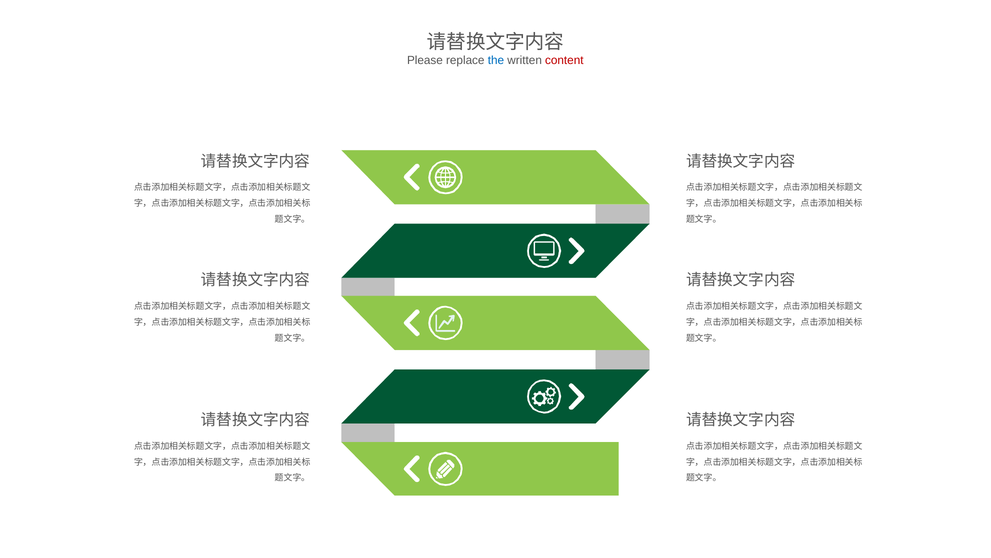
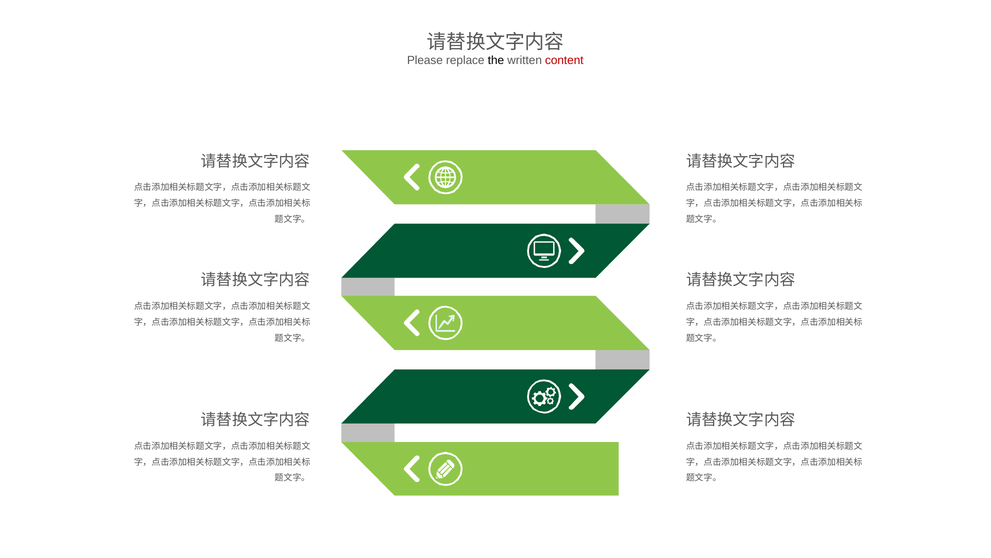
the colour: blue -> black (496, 60)
